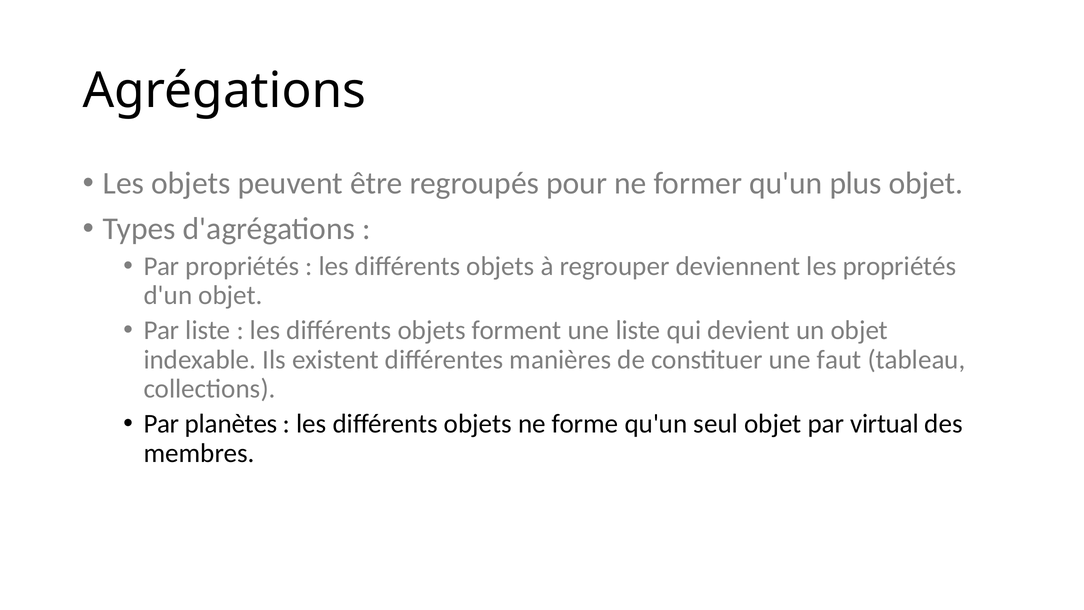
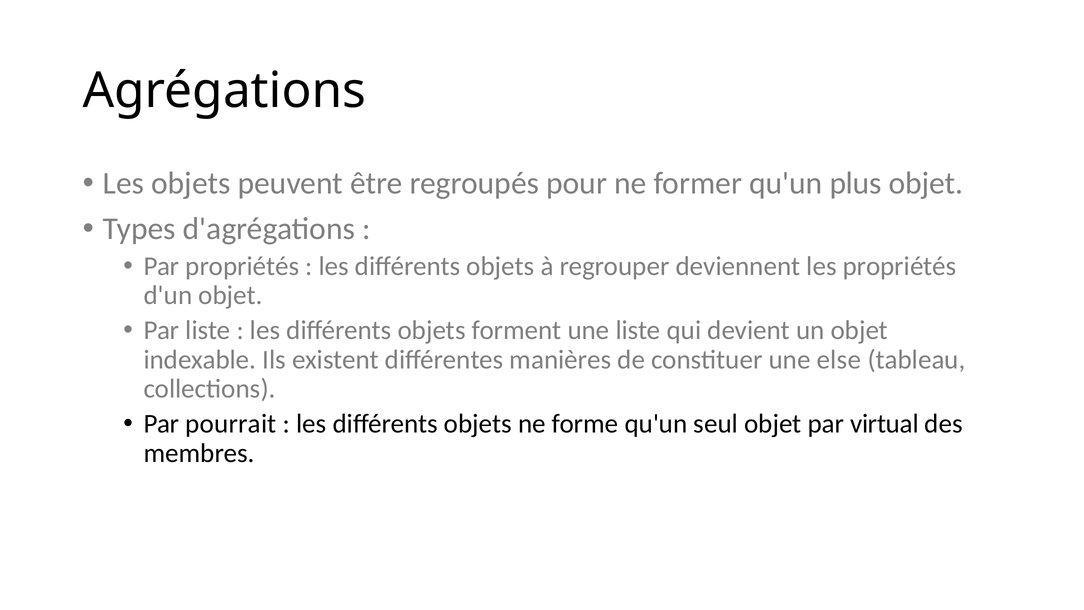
faut: faut -> else (839, 359)
planètes: planètes -> pourrait (231, 424)
